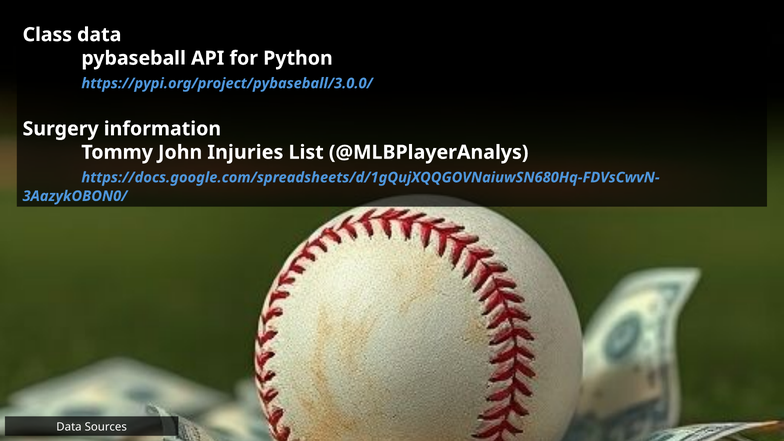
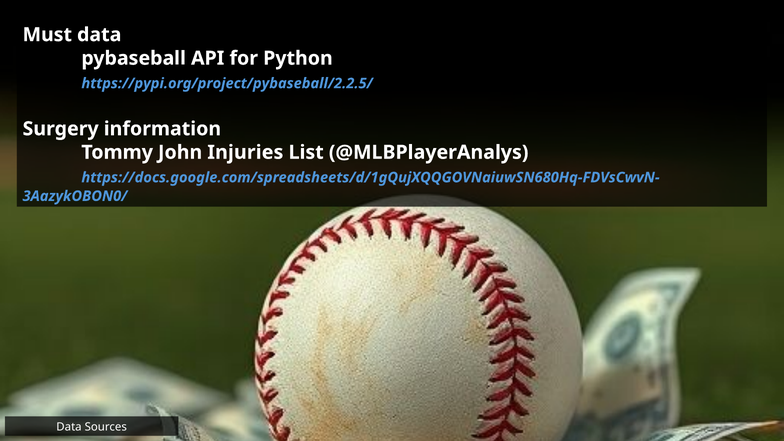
Class: Class -> Must (47, 35)
https://pypi.org/project/pybaseball/3.0.0/: https://pypi.org/project/pybaseball/3.0.0/ -> https://pypi.org/project/pybaseball/2.2.5/ (227, 83)
